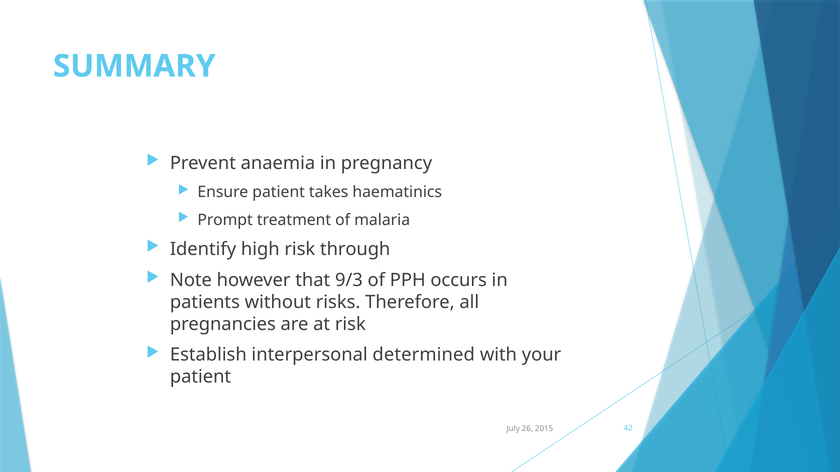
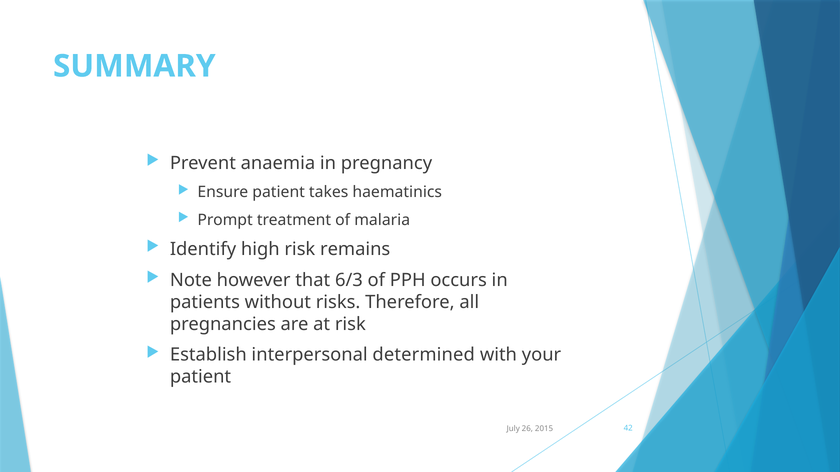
through: through -> remains (355, 250)
9/3: 9/3 -> 6/3 (349, 280)
